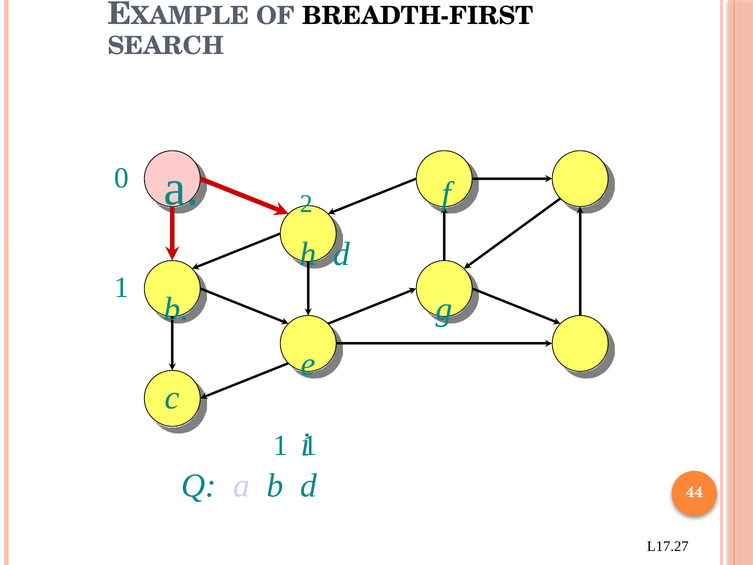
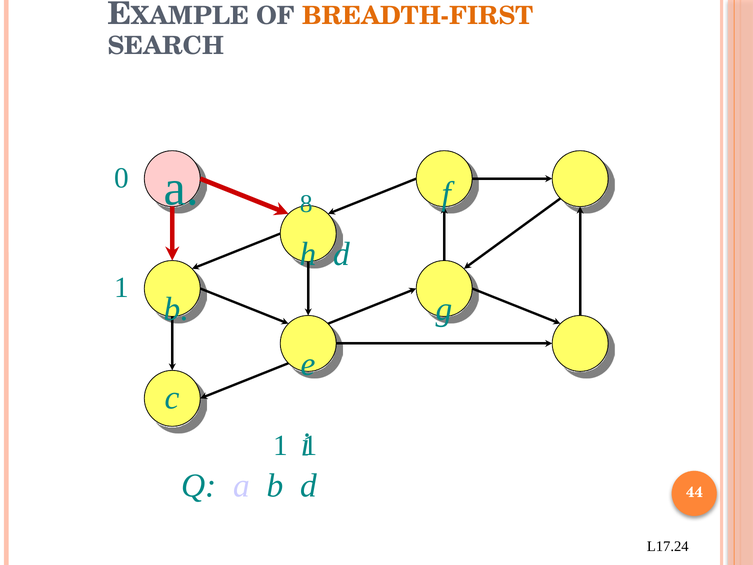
BREADTH-FIRST colour: black -> orange (418, 16)
2: 2 -> 8 (306, 204)
L17.27: L17.27 -> L17.24 (668, 546)
